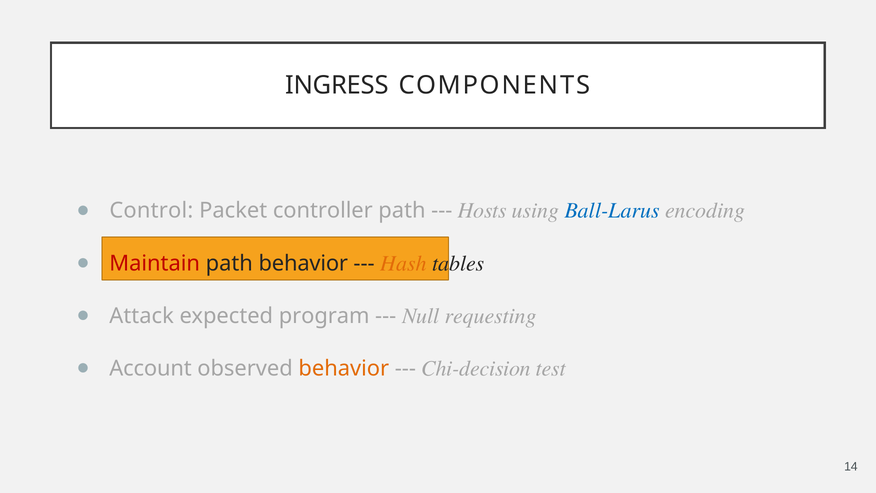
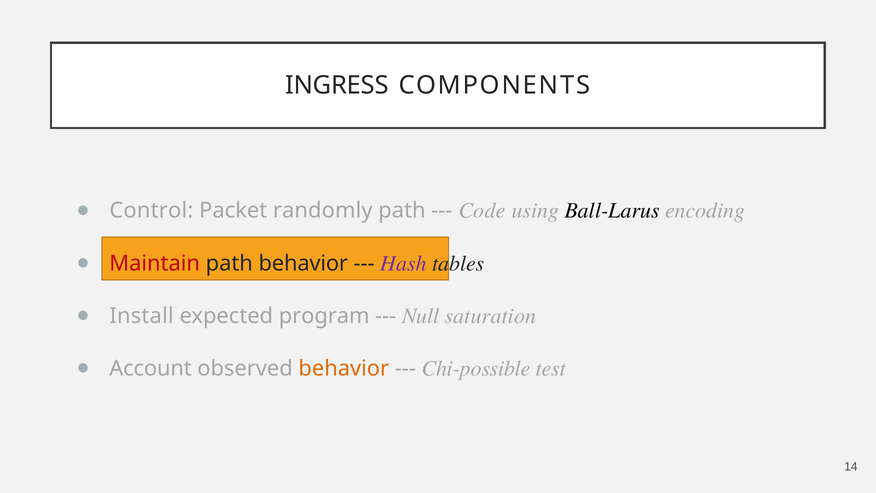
controller: controller -> randomly (323, 211)
Hosts: Hosts -> Code (482, 211)
Ball-Larus colour: blue -> black (612, 211)
Hash colour: orange -> purple (404, 263)
Attack: Attack -> Install (142, 316)
requesting: requesting -> saturation (490, 316)
Chi-decision: Chi-decision -> Chi-possible (476, 368)
